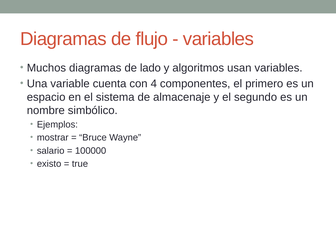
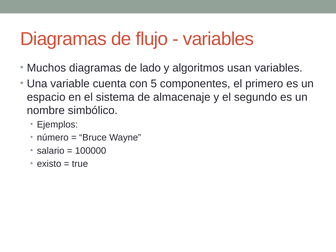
4: 4 -> 5 (154, 84)
mostrar: mostrar -> número (53, 138)
